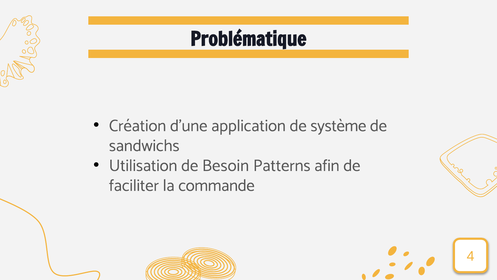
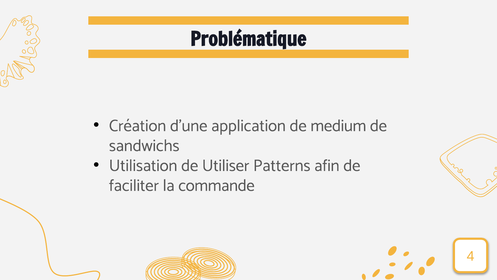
système: système -> medium (338, 125)
Besoin: Besoin -> Utiliser (226, 165)
